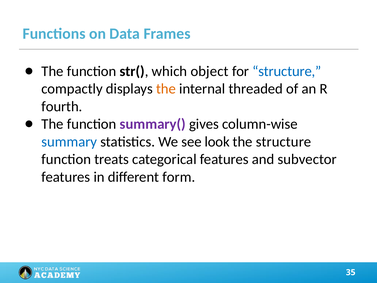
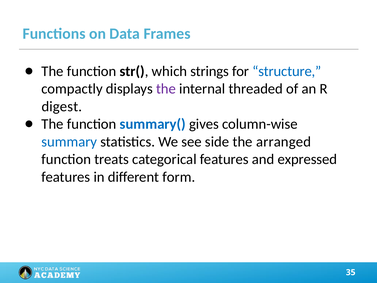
object: object -> strings (210, 71)
the colour: orange -> purple (166, 89)
fourth: fourth -> digest (62, 106)
summary( colour: purple -> blue (153, 124)
look: look -> side (217, 142)
the structure: structure -> arranged (284, 142)
subvector: subvector -> expressed (307, 159)
